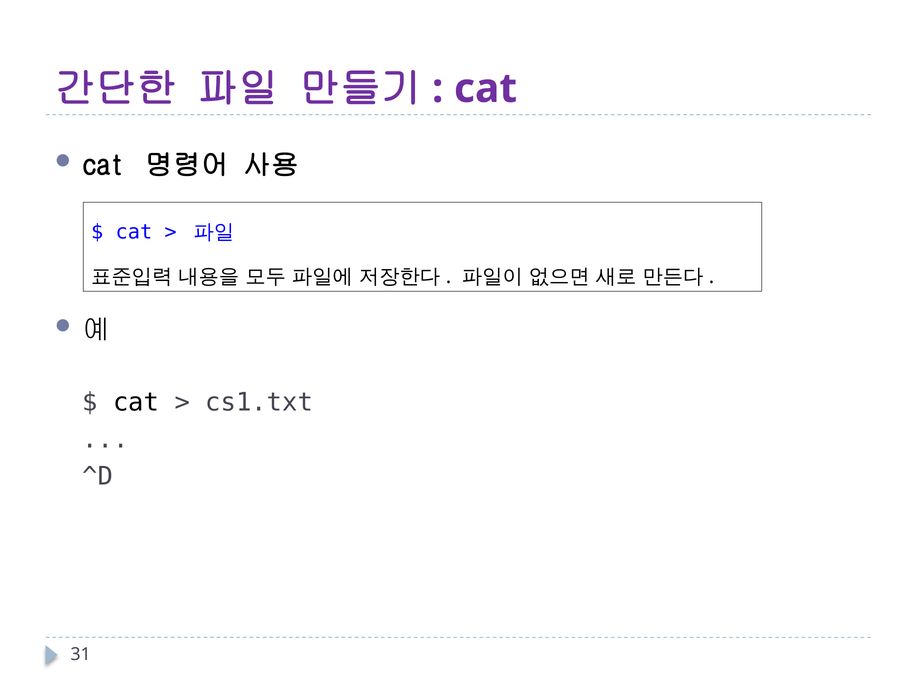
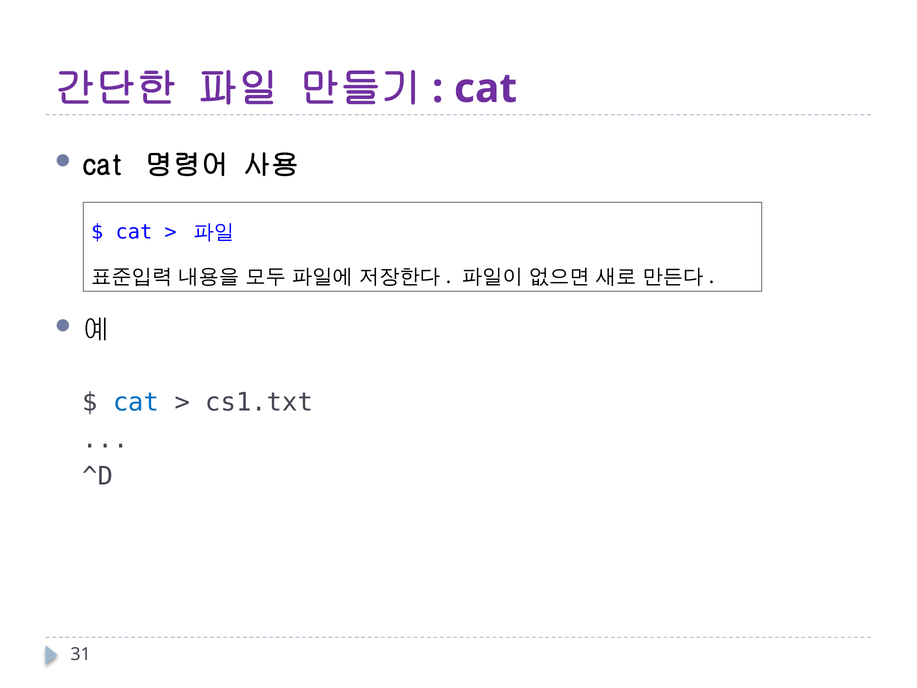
cat colour: black -> blue (136, 402)
